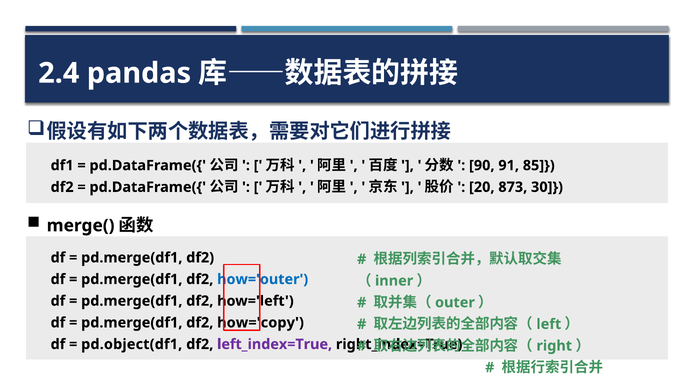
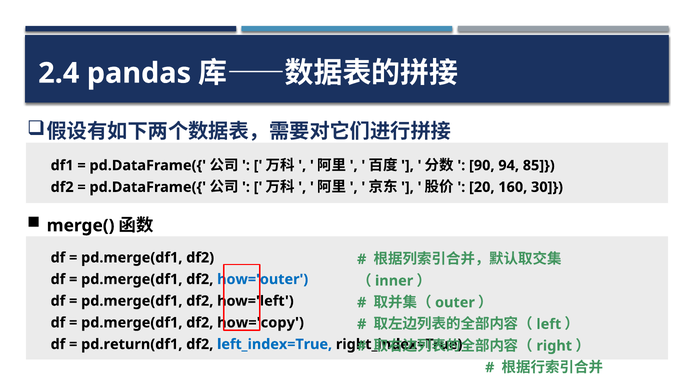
91: 91 -> 94 (509, 166)
873: 873 -> 160 (513, 187)
pd.object(df1: pd.object(df1 -> pd.return(df1 (132, 345)
left_index=True colour: purple -> blue (275, 345)
